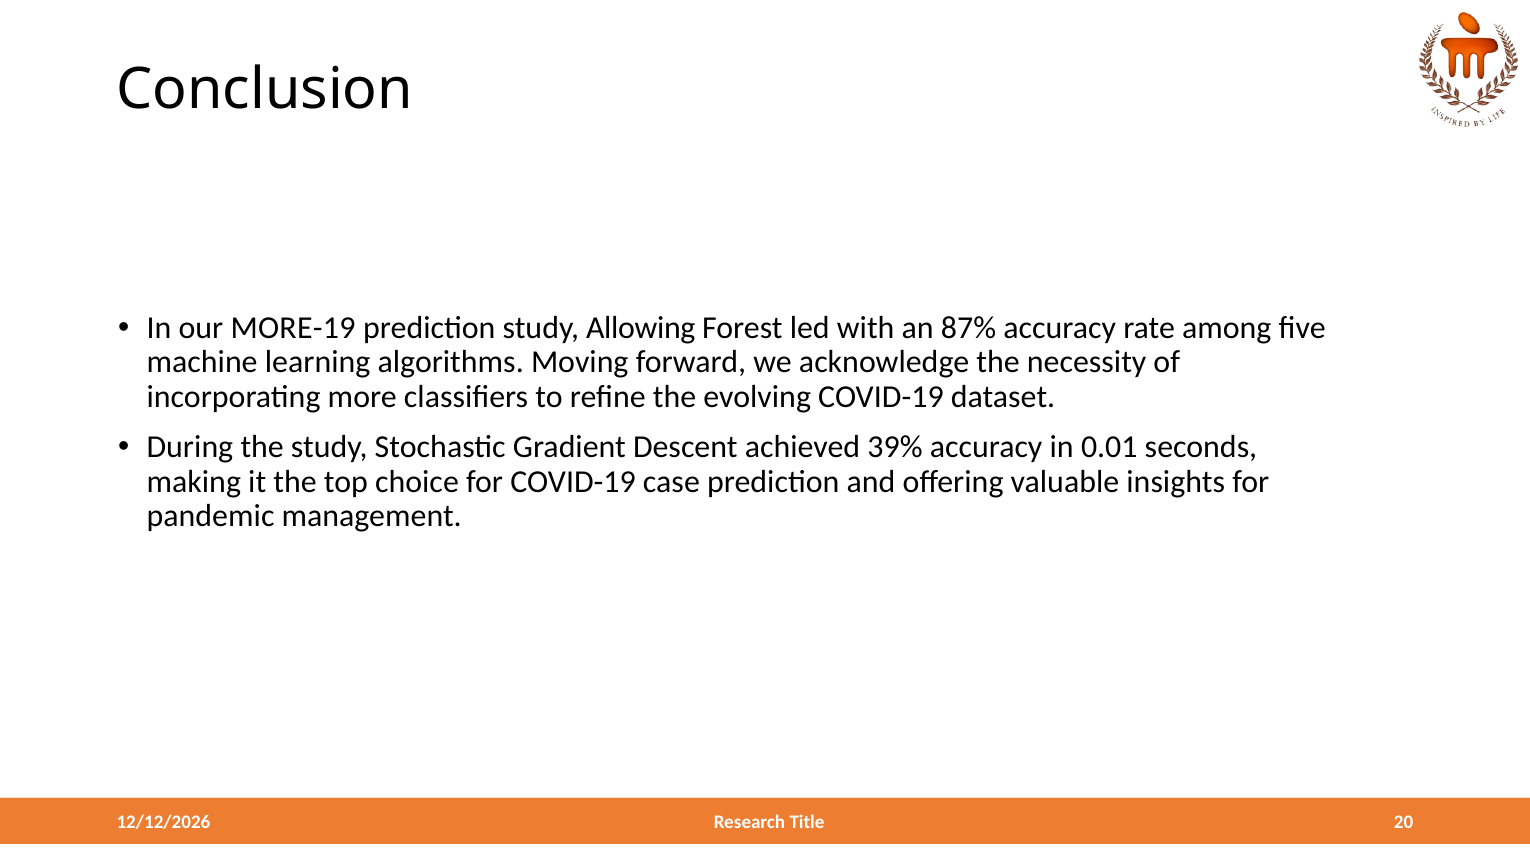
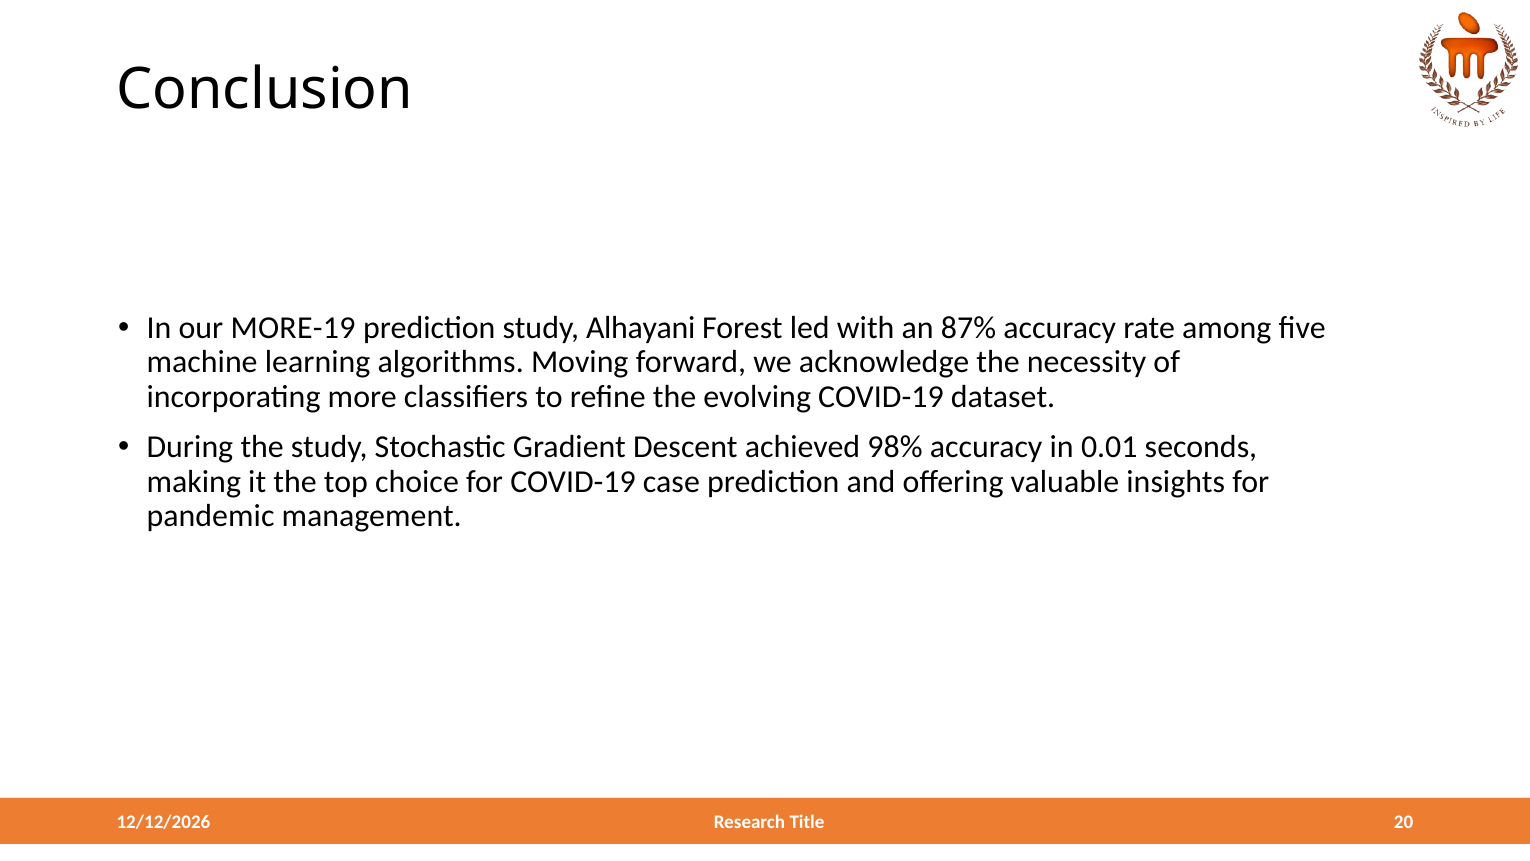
Allowing: Allowing -> Alhayani (641, 328)
39%: 39% -> 98% (895, 447)
